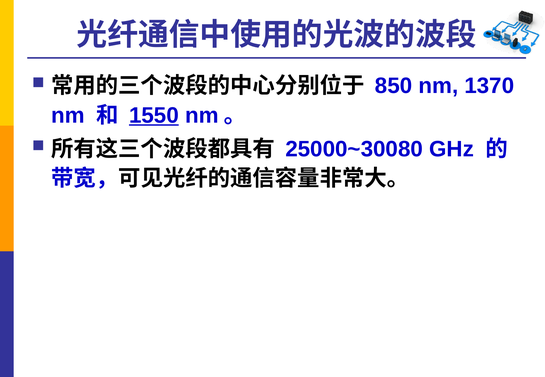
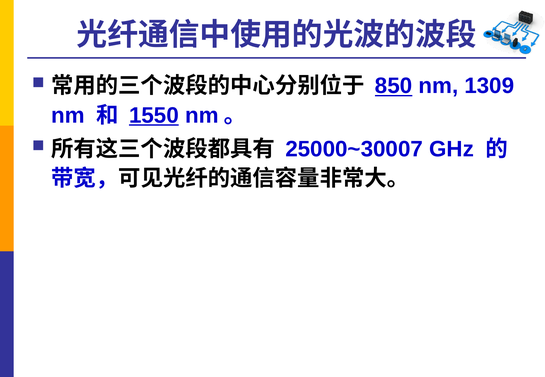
850 underline: none -> present (394, 86)
1370: 1370 -> 1309 (489, 86)
25000~30080: 25000~30080 -> 25000~30007 (354, 149)
